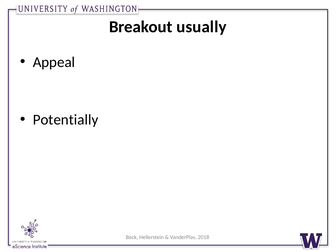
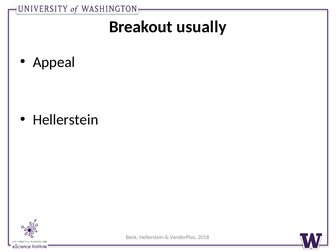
Potentially: Potentially -> Hellerstein (66, 120)
